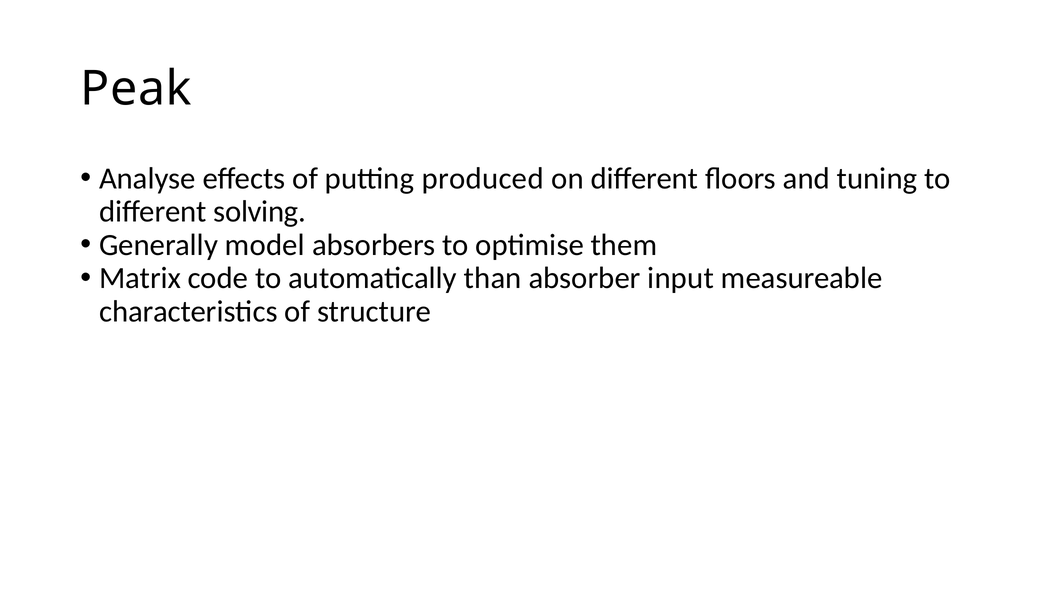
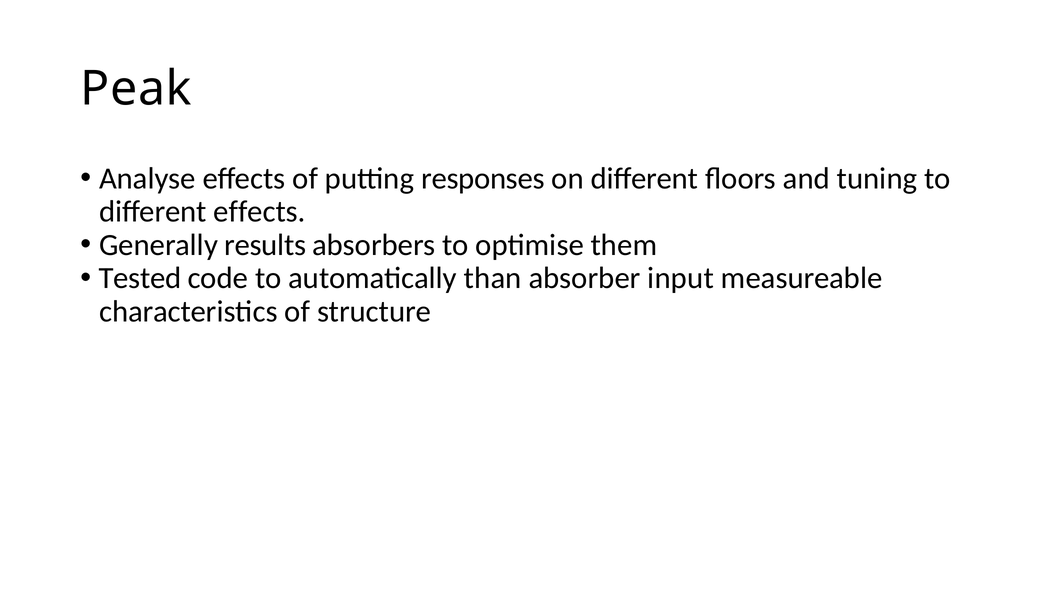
produced: produced -> responses (483, 178)
different solving: solving -> effects (260, 212)
model: model -> results (265, 245)
Matrix: Matrix -> Tested (140, 278)
